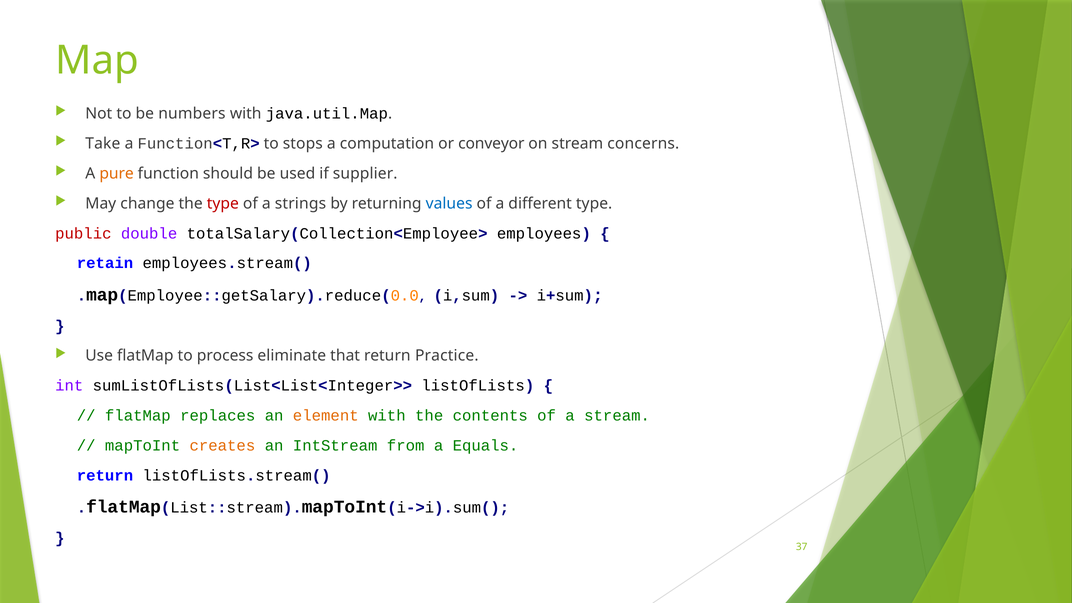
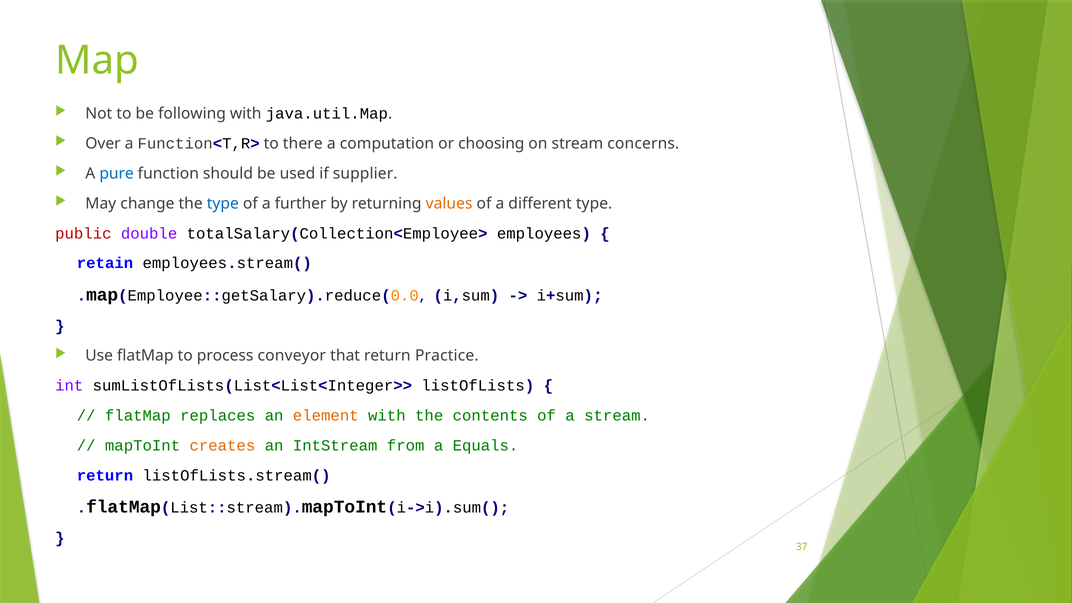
numbers: numbers -> following (192, 114)
Take: Take -> Over (103, 144)
stops: stops -> there (303, 144)
conveyor: conveyor -> choosing (491, 144)
pure colour: orange -> blue (117, 173)
type colour: red -> blue (223, 203)
strings: strings -> further (301, 203)
values colour: blue -> orange (449, 203)
eliminate: eliminate -> conveyor (292, 356)
